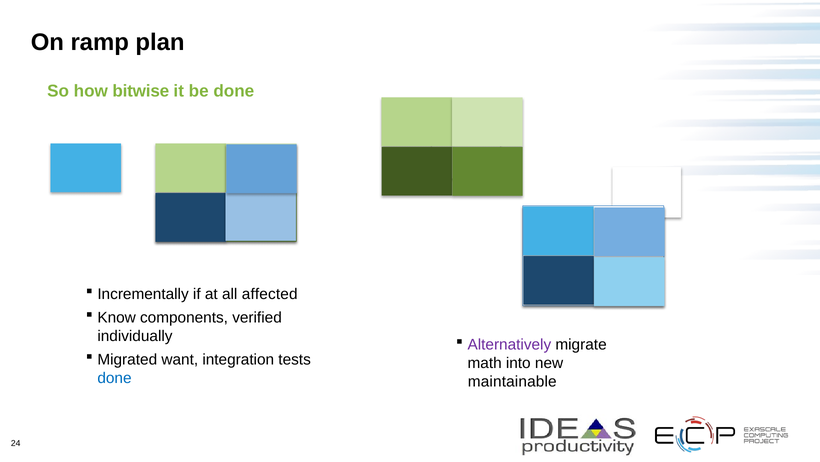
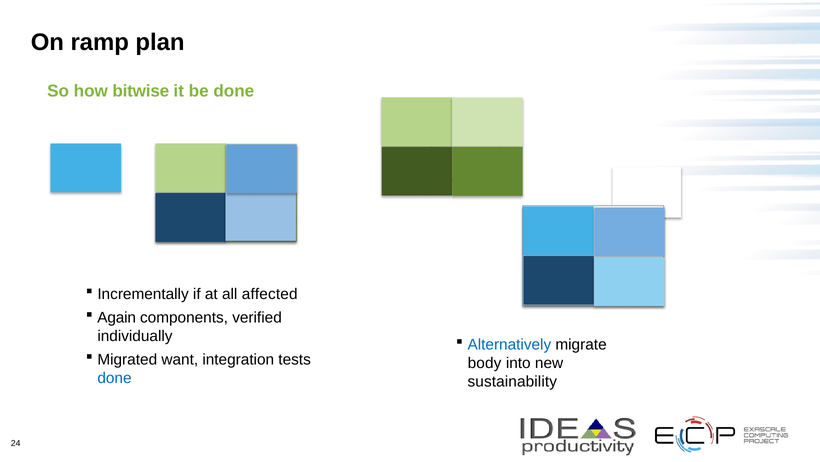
Know: Know -> Again (117, 317)
Alternatively colour: purple -> blue (509, 344)
math: math -> body (485, 363)
maintainable: maintainable -> sustainability (512, 381)
